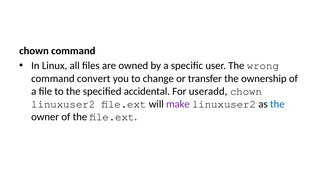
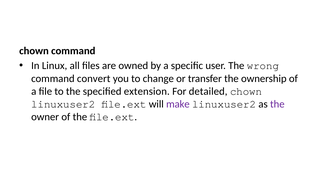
accidental: accidental -> extension (147, 91)
useradd: useradd -> detailed (208, 91)
the colour: blue -> purple (277, 104)
